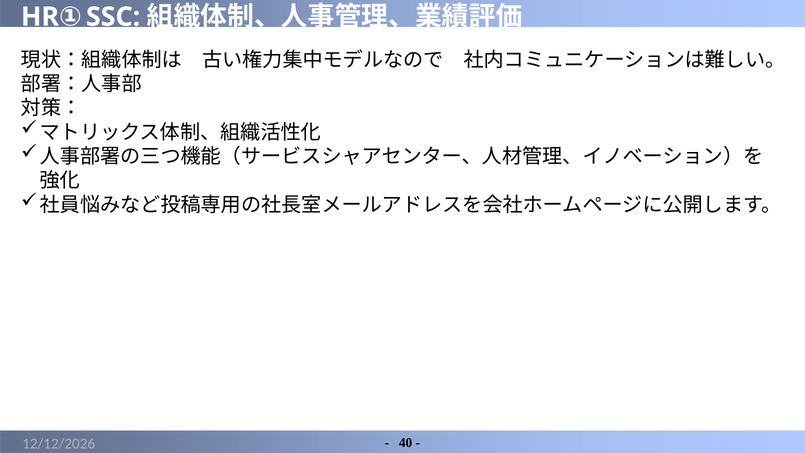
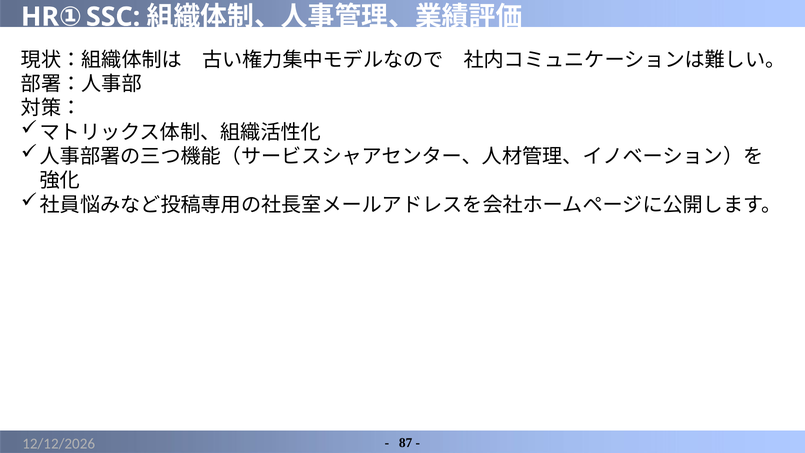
40: 40 -> 87 (406, 443)
